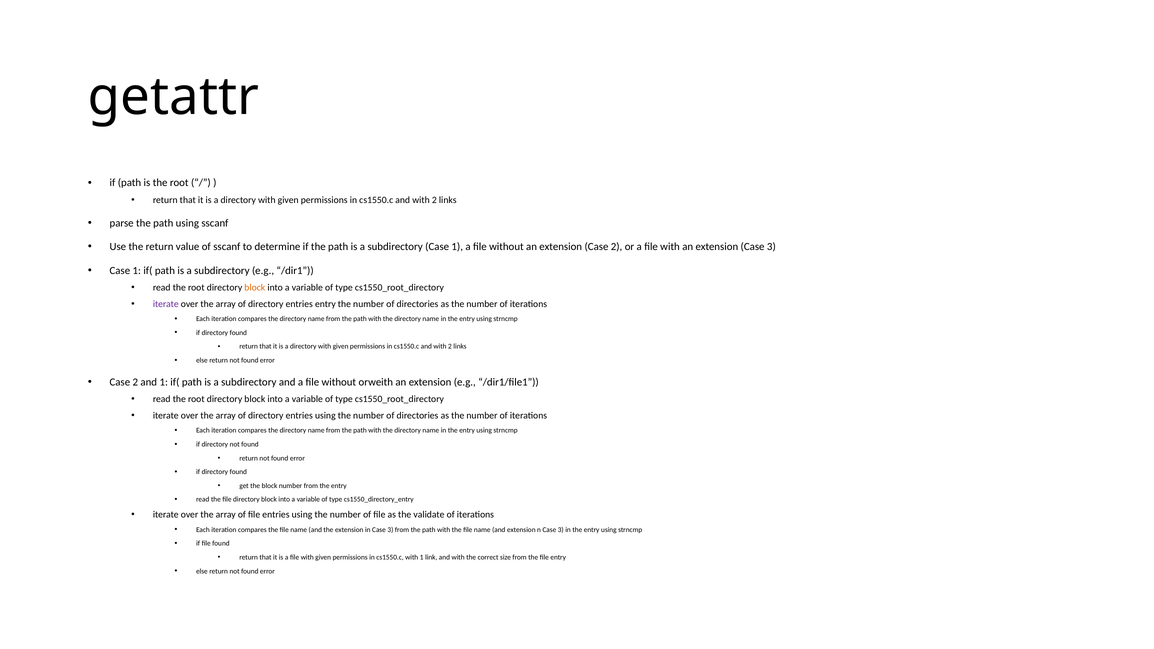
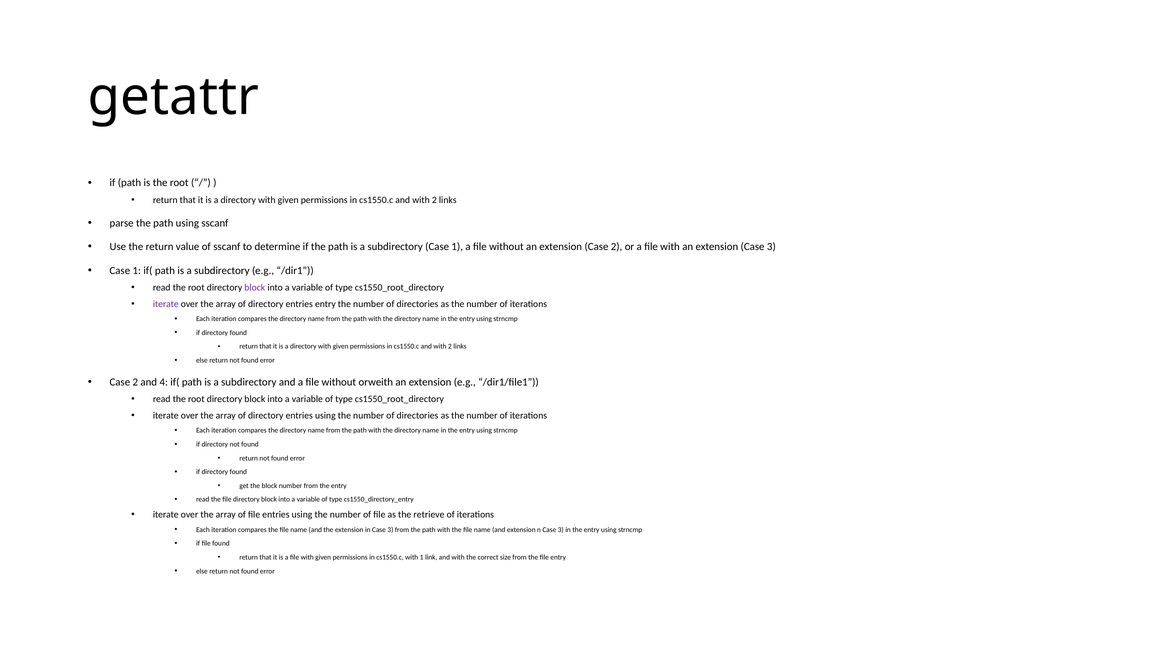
block colour: orange -> purple (255, 288)
and 1: 1 -> 4 (164, 382)
validate: validate -> retrieve (429, 515)
